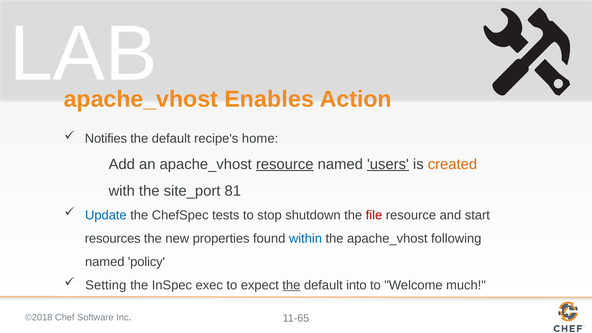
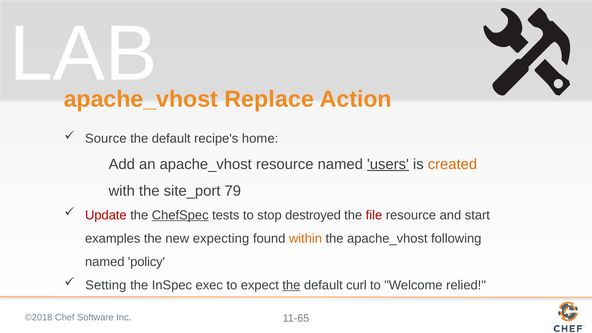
Enables: Enables -> Replace (269, 99)
Notifies: Notifies -> Source (106, 139)
resource underline: present -> none (285, 164)
81: 81 -> 79 (233, 191)
Update colour: blue -> red (106, 215)
ChefSpec underline: none -> present (180, 215)
shutdown: shutdown -> destroyed (313, 215)
resources: resources -> examples (113, 238)
properties: properties -> expecting (221, 238)
within colour: blue -> orange (305, 238)
into: into -> curl (356, 285)
much: much -> relied (466, 285)
